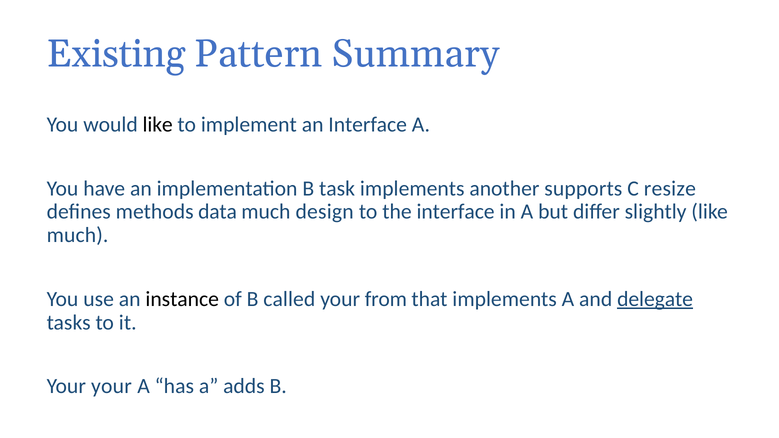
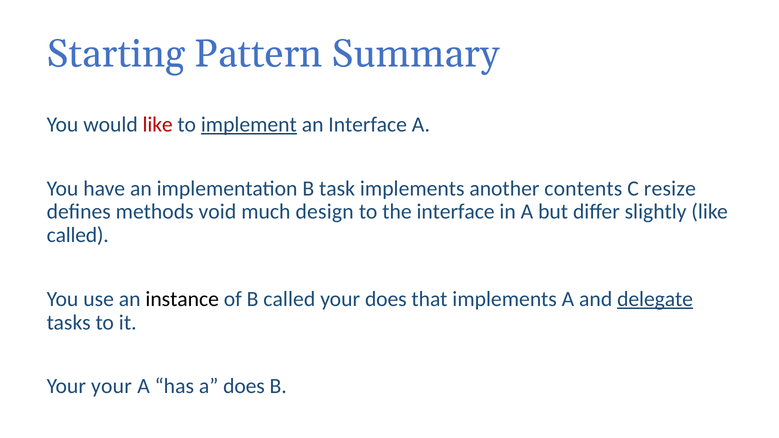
Existing: Existing -> Starting (116, 54)
like colour: black -> red (158, 125)
implement underline: none -> present (249, 125)
supports: supports -> contents (583, 188)
data: data -> void (217, 212)
much: much -> called (78, 235)
your from: from -> does (386, 299)
a adds: adds -> does (244, 386)
